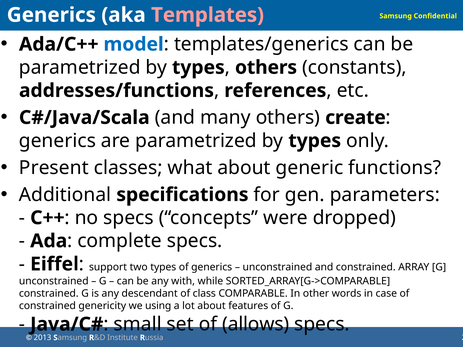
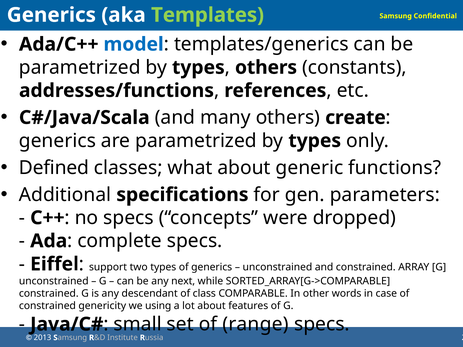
Templates colour: pink -> light green (208, 15)
Present: Present -> Defined (54, 168)
with: with -> next (183, 281)
allows: allows -> range (256, 324)
